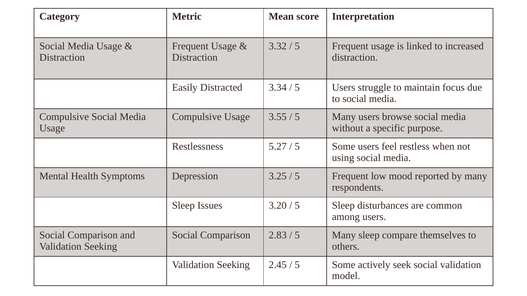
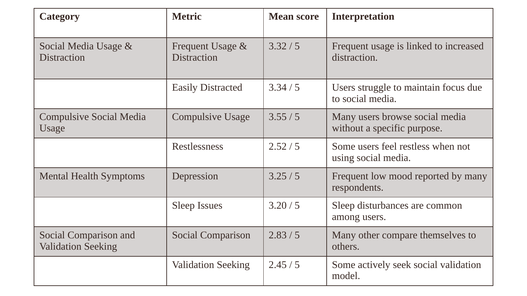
5.27: 5.27 -> 2.52 (278, 147)
Many sleep: sleep -> other (369, 235)
